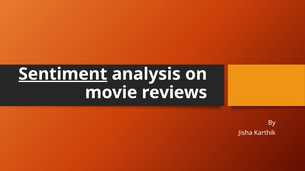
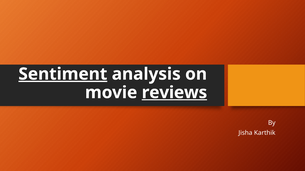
reviews underline: none -> present (174, 93)
